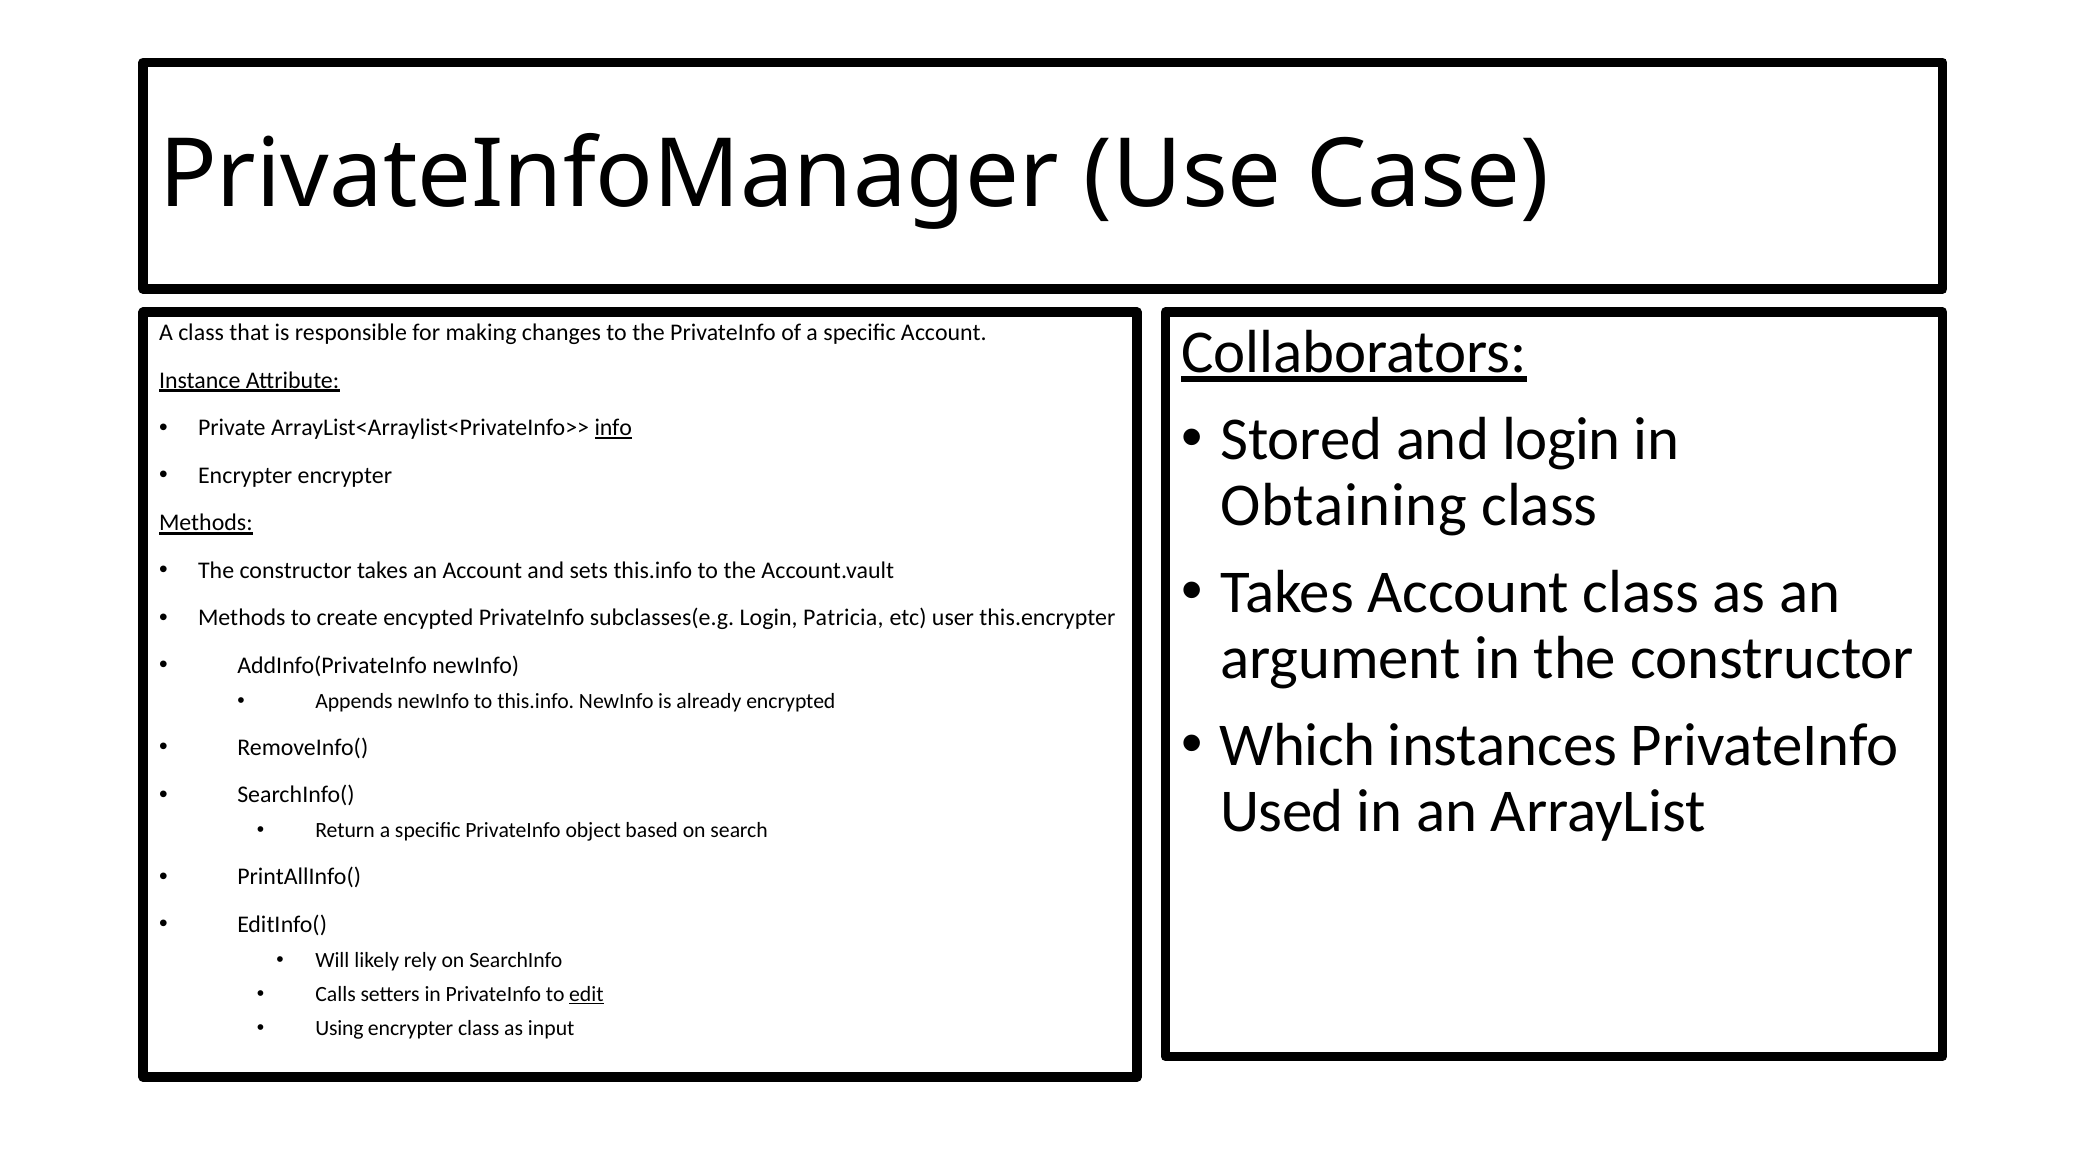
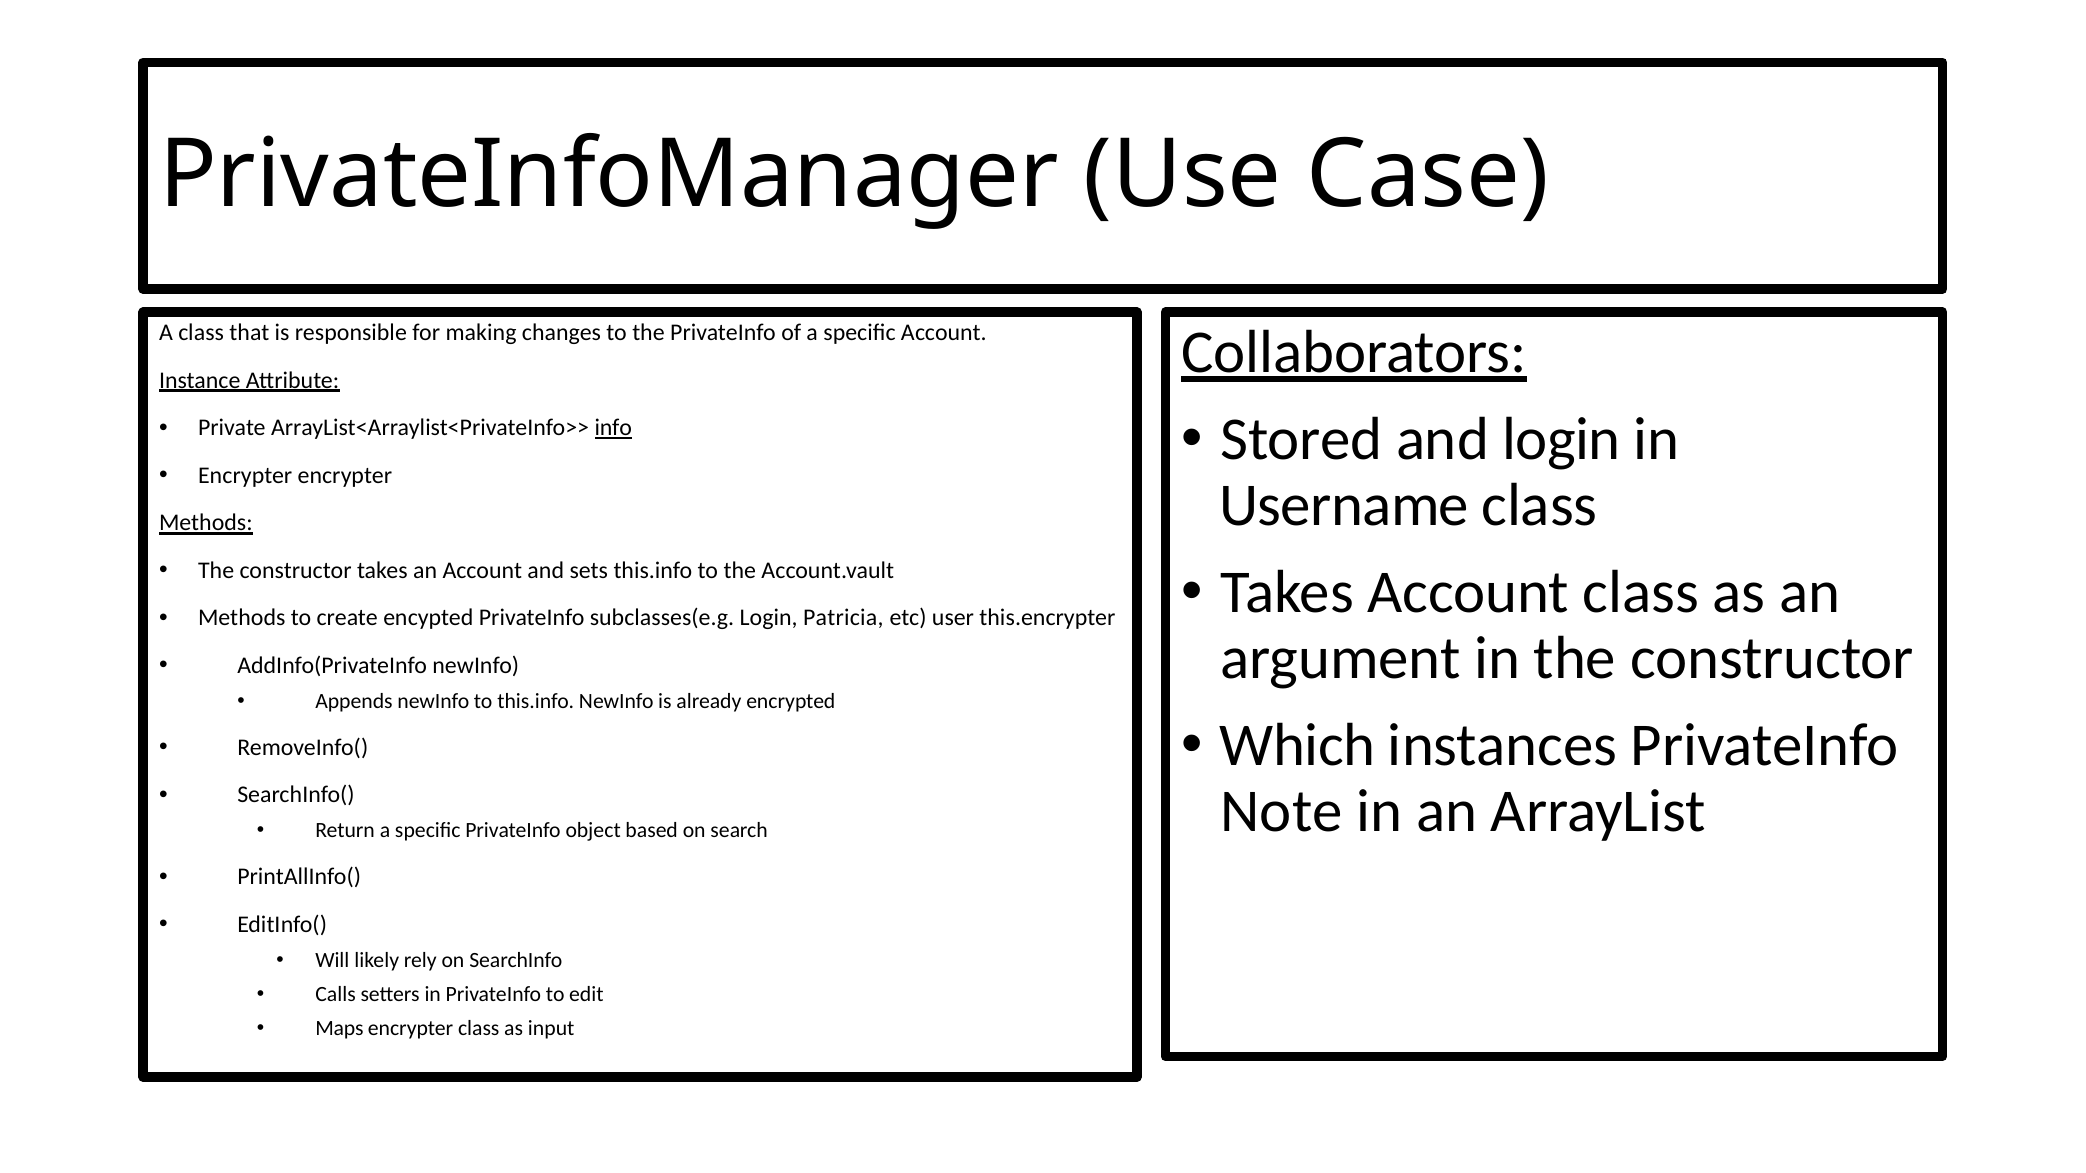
Obtaining: Obtaining -> Username (1344, 505)
Used: Used -> Note (1282, 811)
edit underline: present -> none (586, 995)
Using: Using -> Maps (339, 1029)
